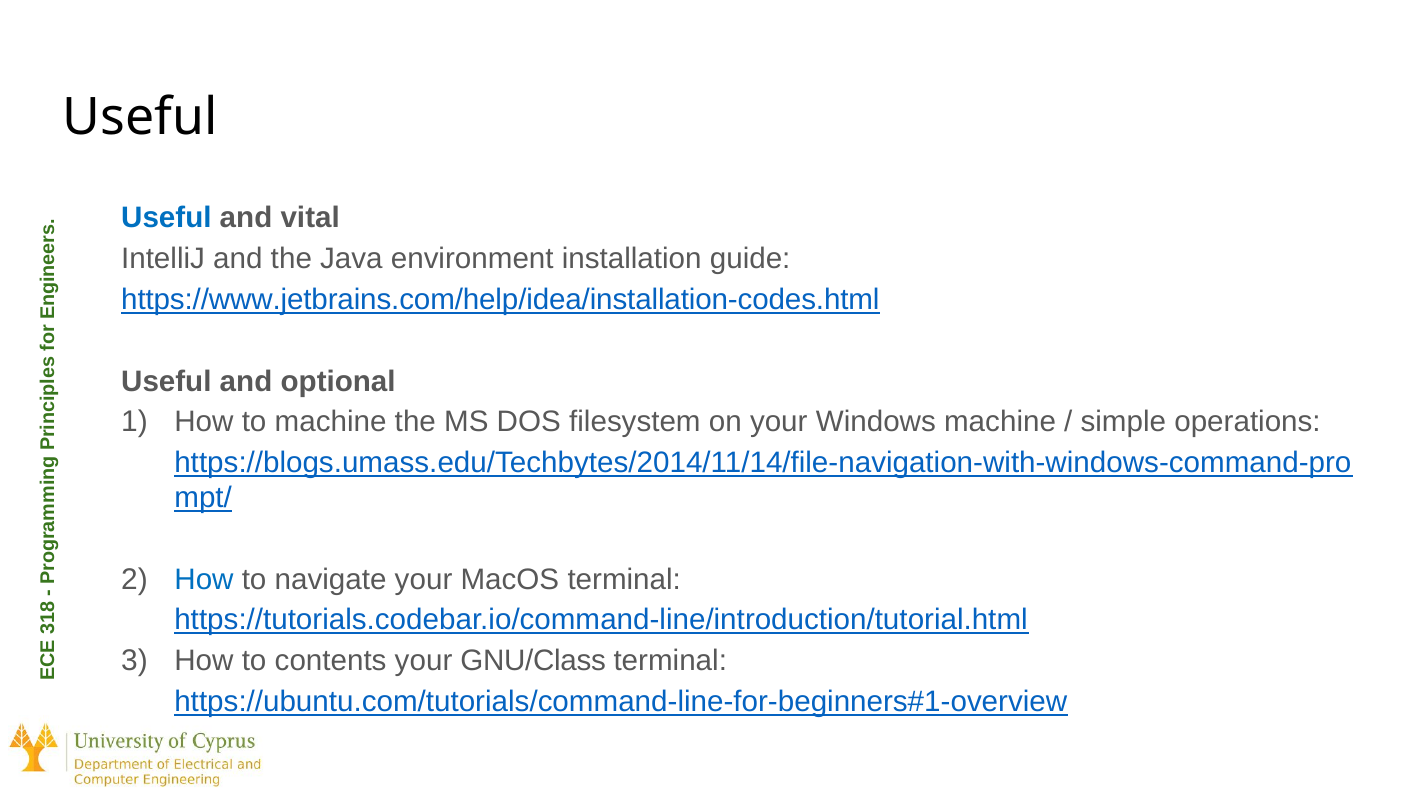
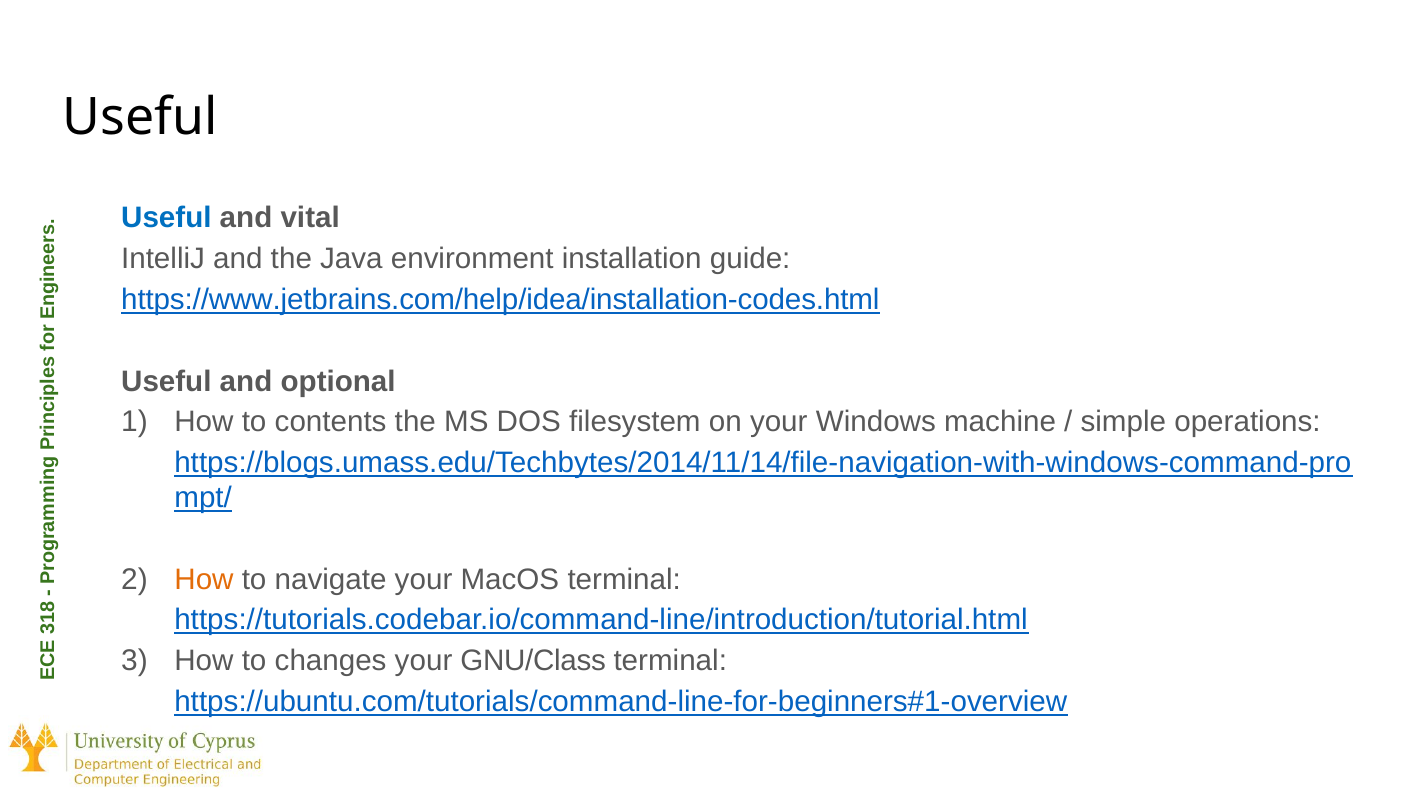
to machine: machine -> contents (331, 422)
How colour: blue -> orange (204, 580)
contents: contents -> changes (331, 661)
